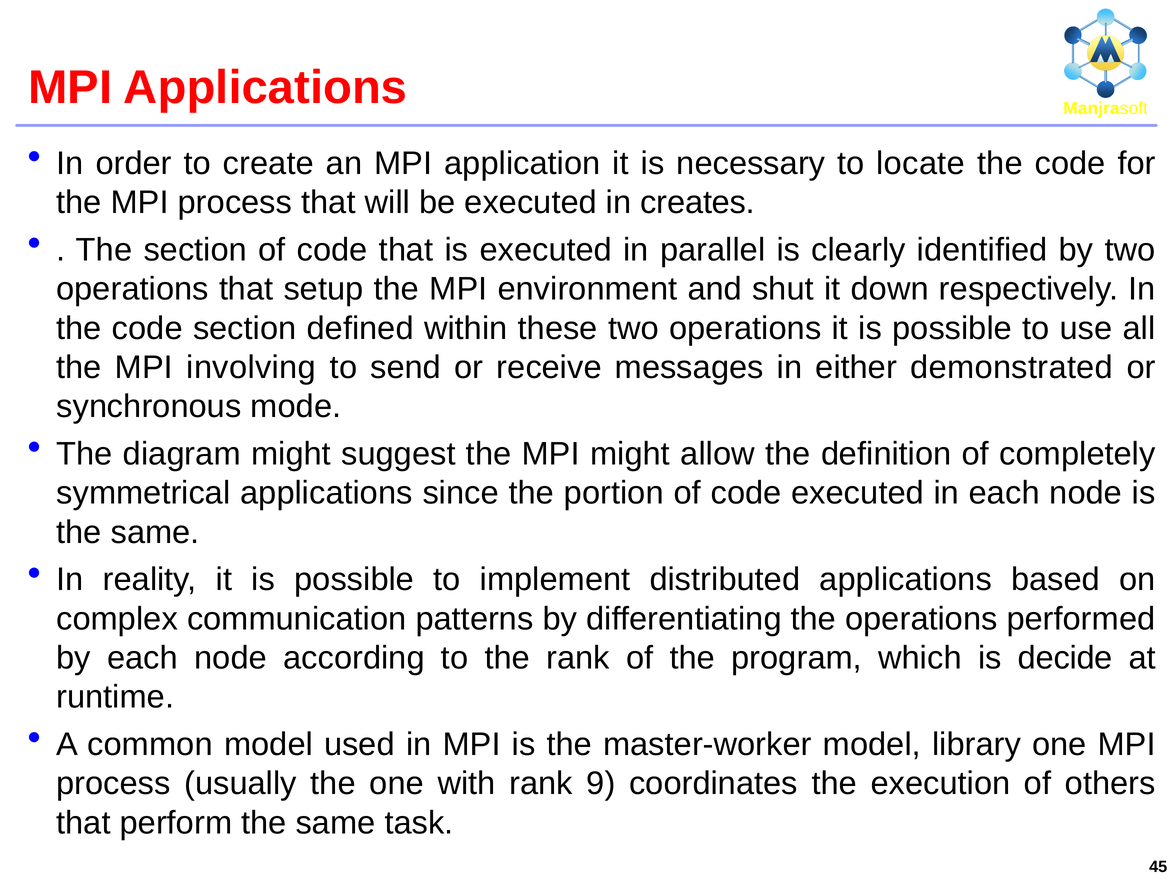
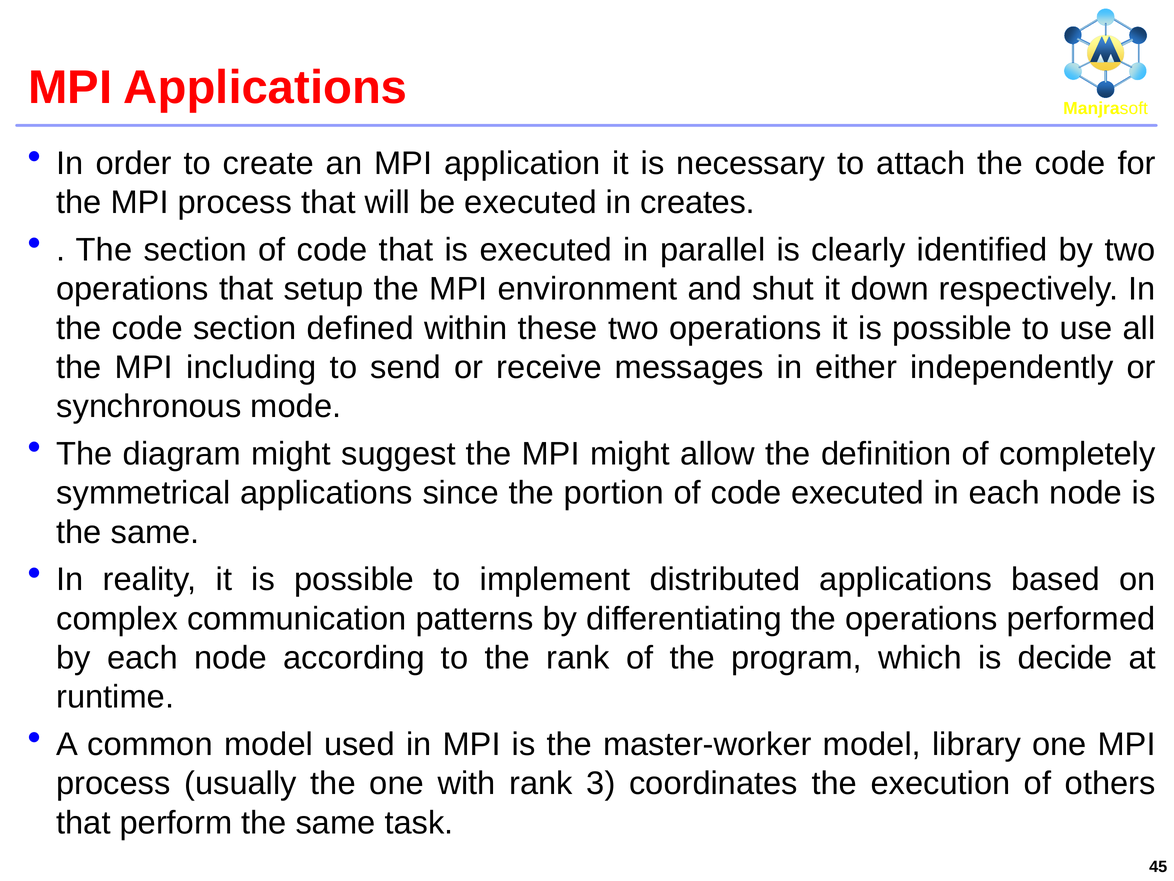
locate: locate -> attach (921, 163)
involving: involving -> including (251, 367)
demonstrated: demonstrated -> independently (1012, 367)
9: 9 -> 3 (601, 783)
